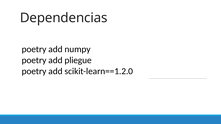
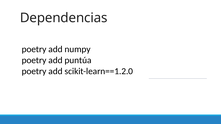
pliegue: pliegue -> puntúa (78, 60)
